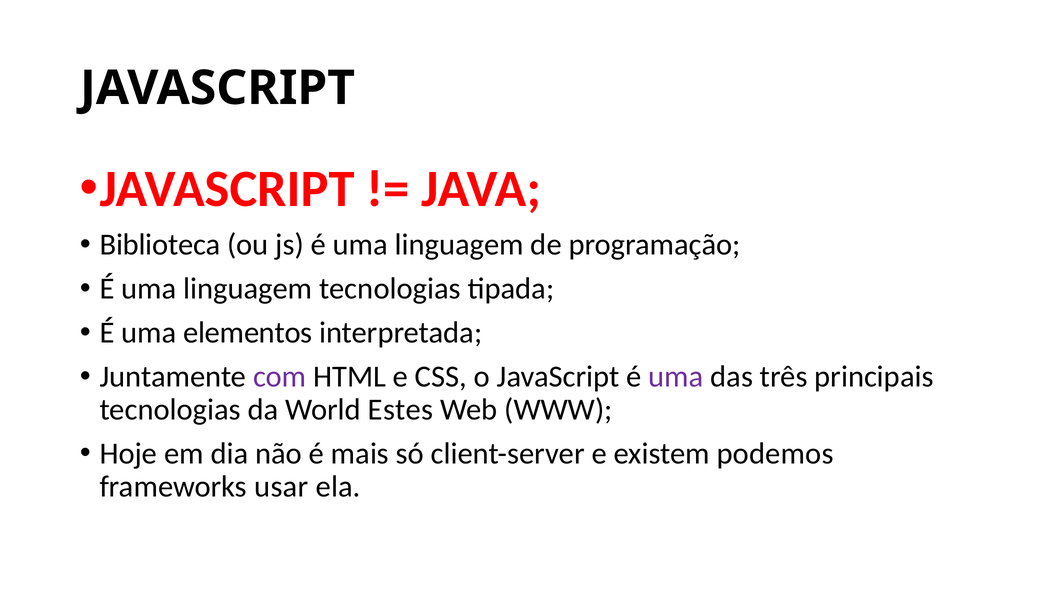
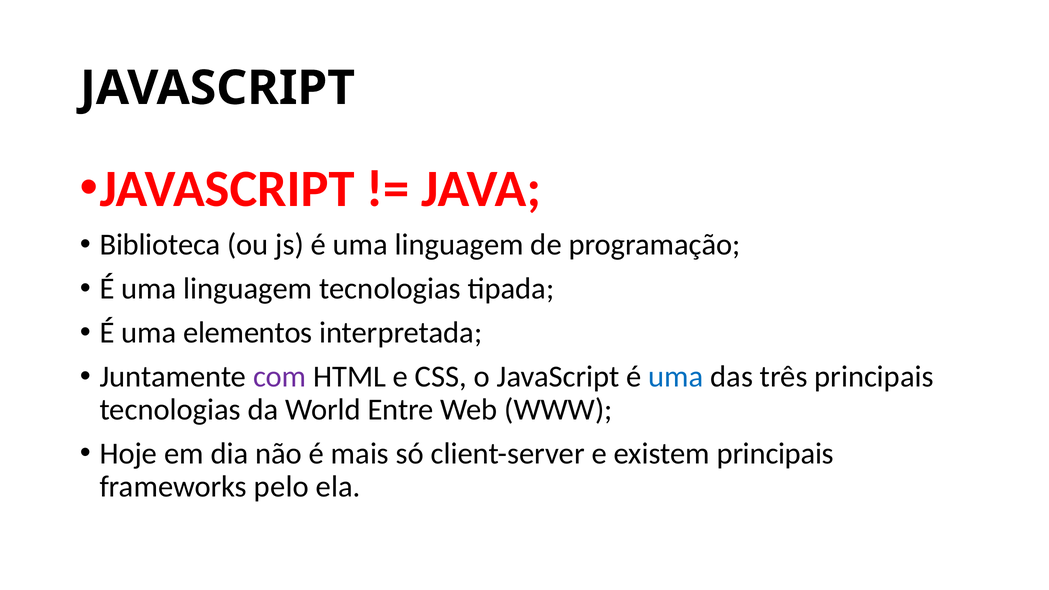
uma colour: purple -> blue (676, 377)
Estes: Estes -> Entre (401, 410)
existem podemos: podemos -> principais (775, 454)
usar: usar -> pelo (281, 487)
